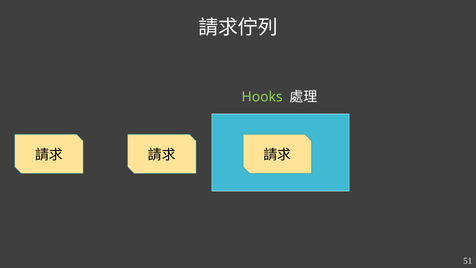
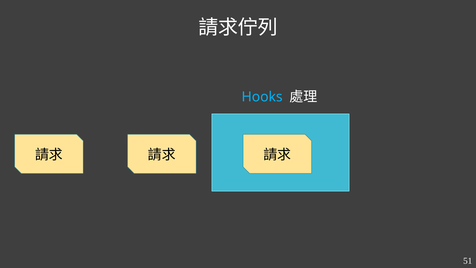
Hooks colour: light green -> light blue (262, 97)
